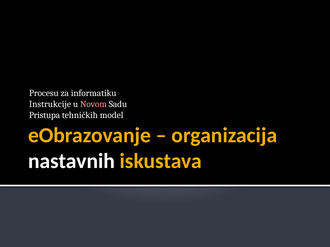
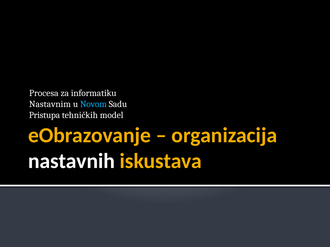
Procesu: Procesu -> Procesa (44, 93)
Instrukcije: Instrukcije -> Nastavnim (50, 104)
Novom colour: pink -> light blue (93, 104)
